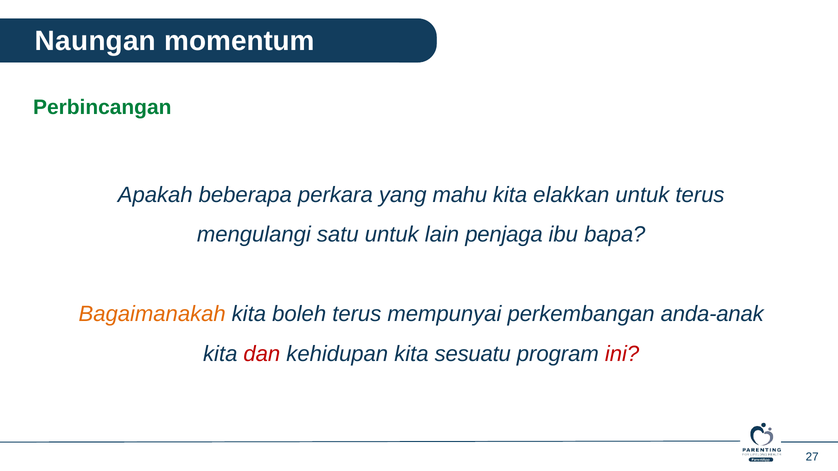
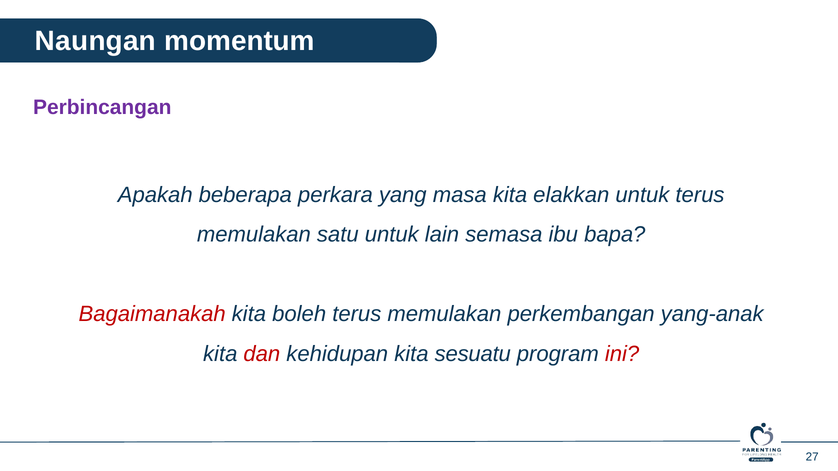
Perbincangan colour: green -> purple (102, 107)
mahu: mahu -> masa (460, 195)
mengulangi: mengulangi -> memulakan (254, 235)
penjaga: penjaga -> semasa (504, 235)
Bagaimanakah colour: orange -> red (152, 314)
boleh terus mempunyai: mempunyai -> memulakan (444, 314)
anda-anak: anda-anak -> yang-anak (712, 314)
